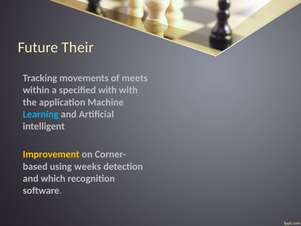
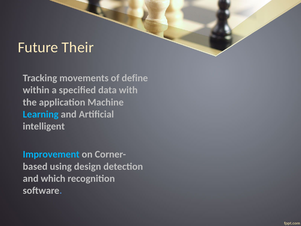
meets: meets -> define (135, 78)
specified with: with -> data (107, 90)
Improvement colour: yellow -> light blue (51, 154)
weeks: weeks -> design (88, 166)
